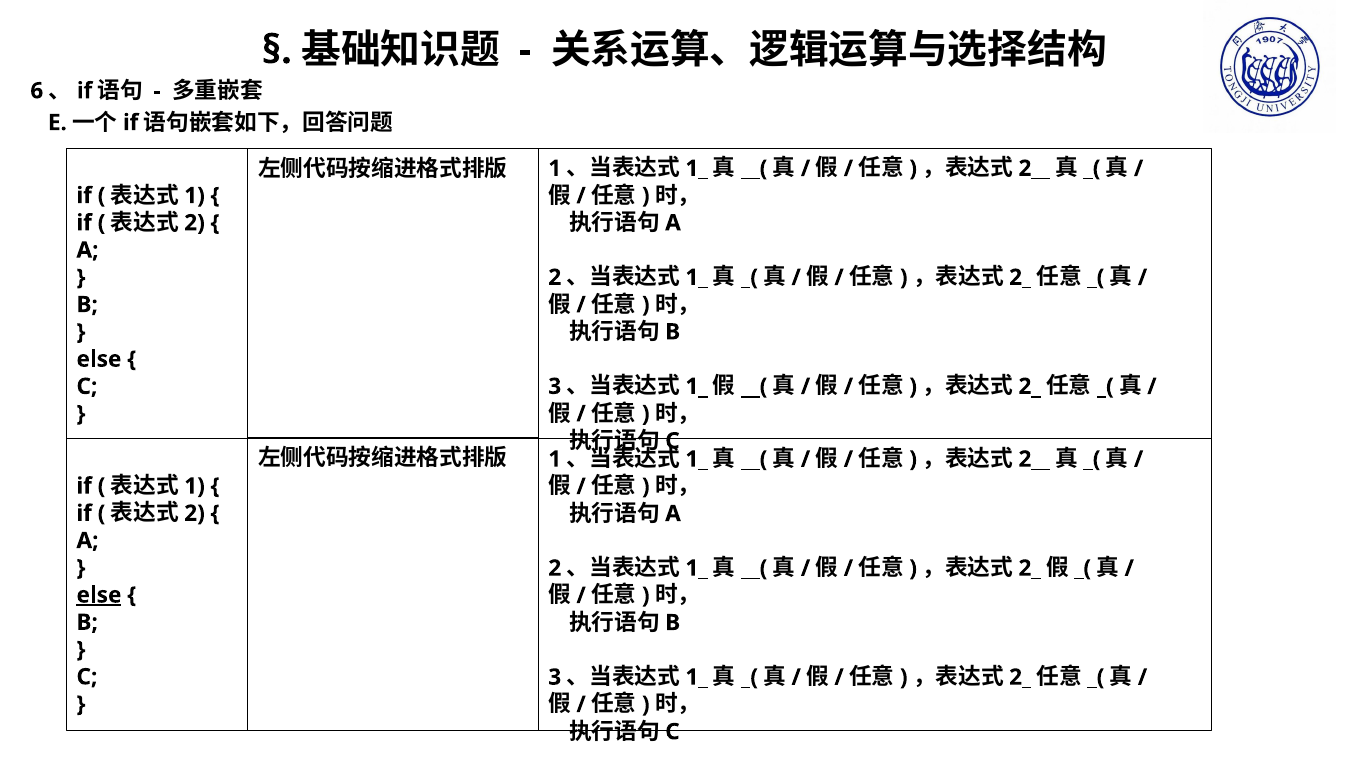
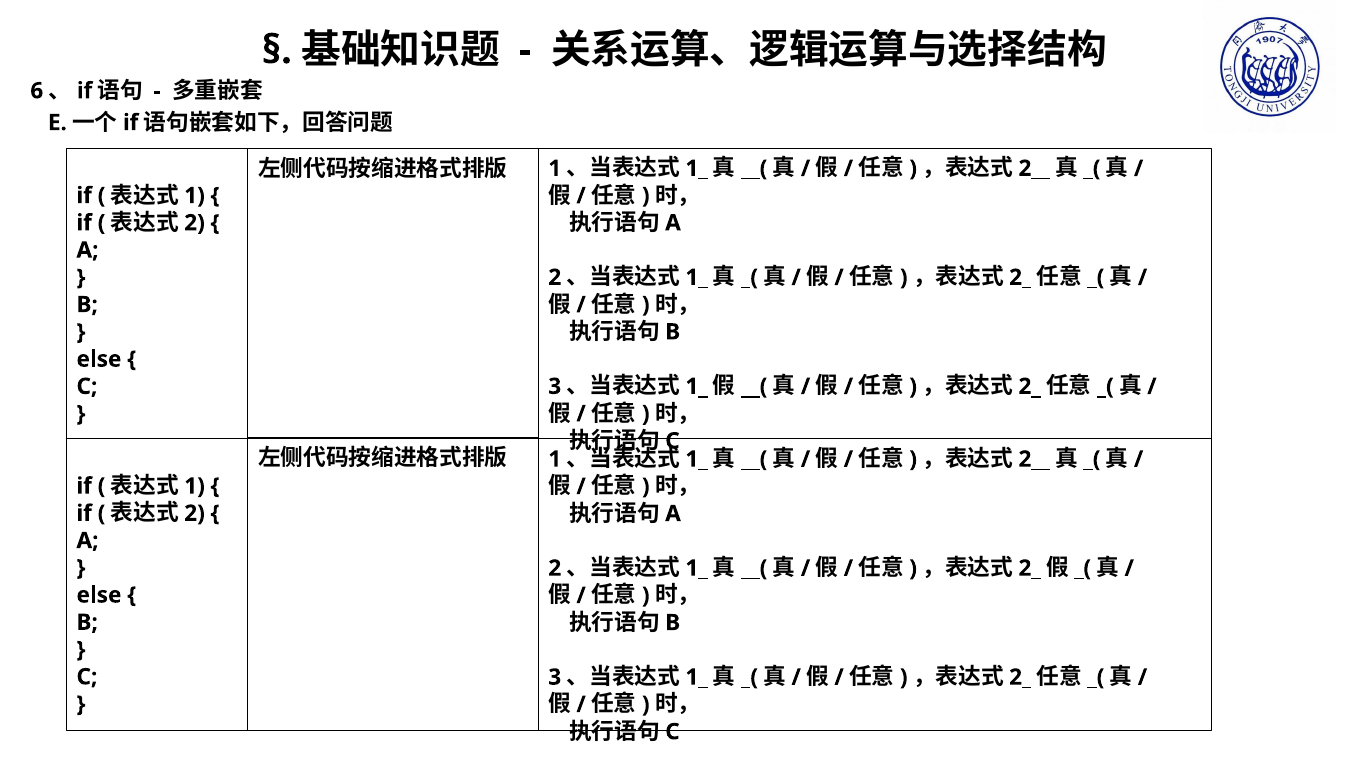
else underline: present -> none (99, 595)
